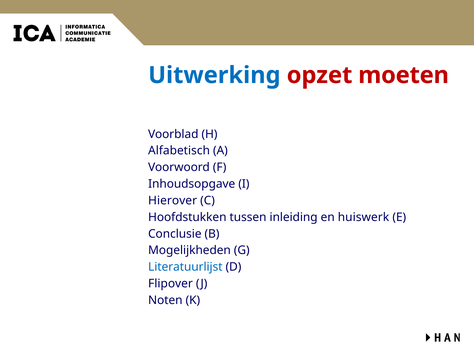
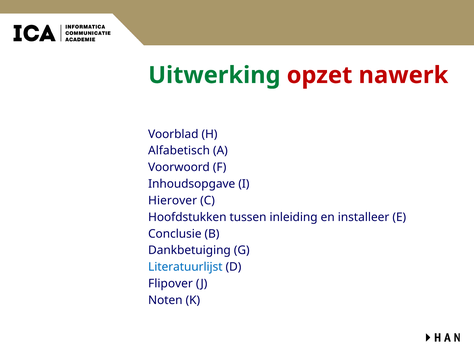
Uitwerking colour: blue -> green (214, 75)
moeten: moeten -> nawerk (403, 75)
huiswerk: huiswerk -> installeer (364, 217)
Mogelijkheden: Mogelijkheden -> Dankbetuiging (189, 250)
